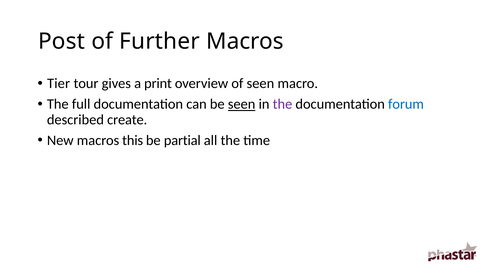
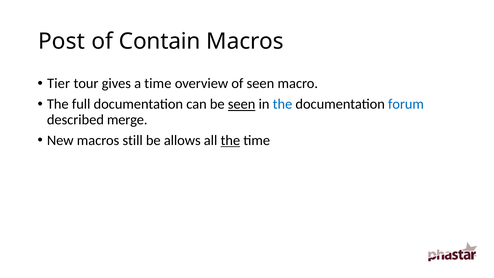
Further: Further -> Contain (160, 41)
a print: print -> time (158, 83)
the colour: purple -> blue (282, 104)
create: create -> merge (127, 120)
this: this -> still (133, 140)
partial: partial -> allows (182, 140)
the underline: none -> present (230, 140)
